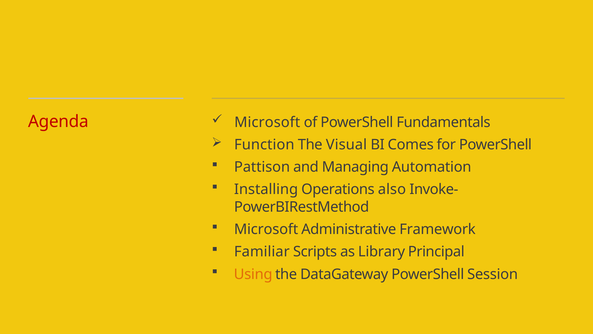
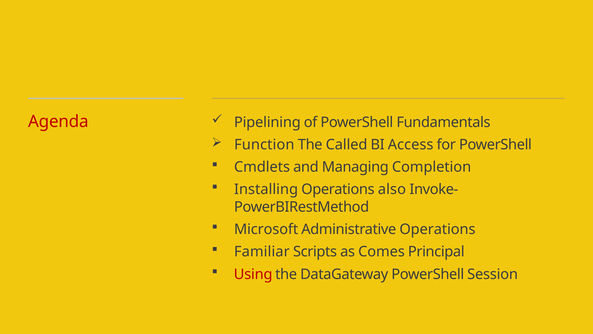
Microsoft: Microsoft -> Pipelining (267, 122)
Visual: Visual -> Called (347, 144)
Comes: Comes -> Access (411, 144)
Pattison: Pattison -> Cmdlets (262, 167)
Automation: Automation -> Completion (432, 167)
Administrative Framework: Framework -> Operations (437, 229)
Library: Library -> Comes (381, 251)
Using colour: orange -> red (253, 274)
